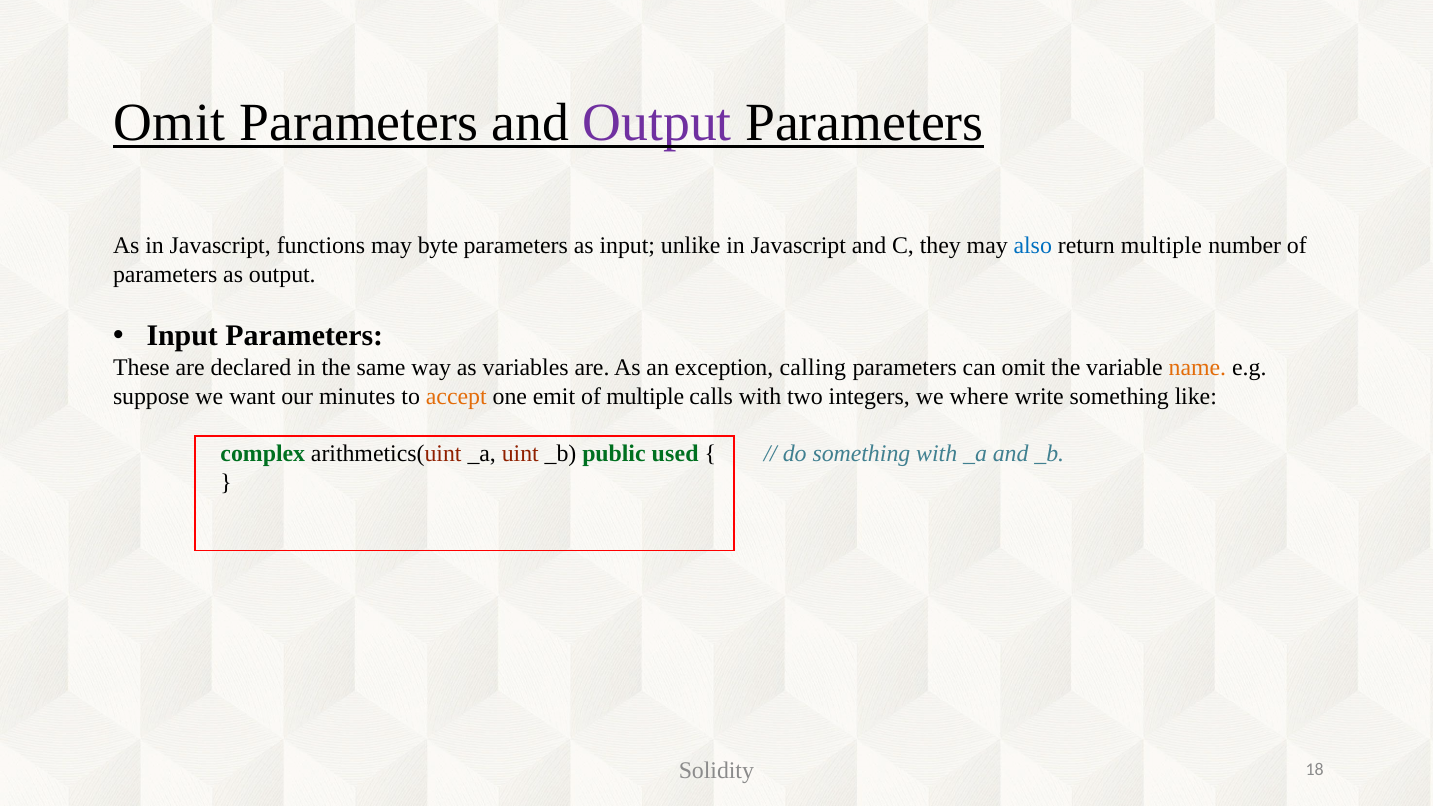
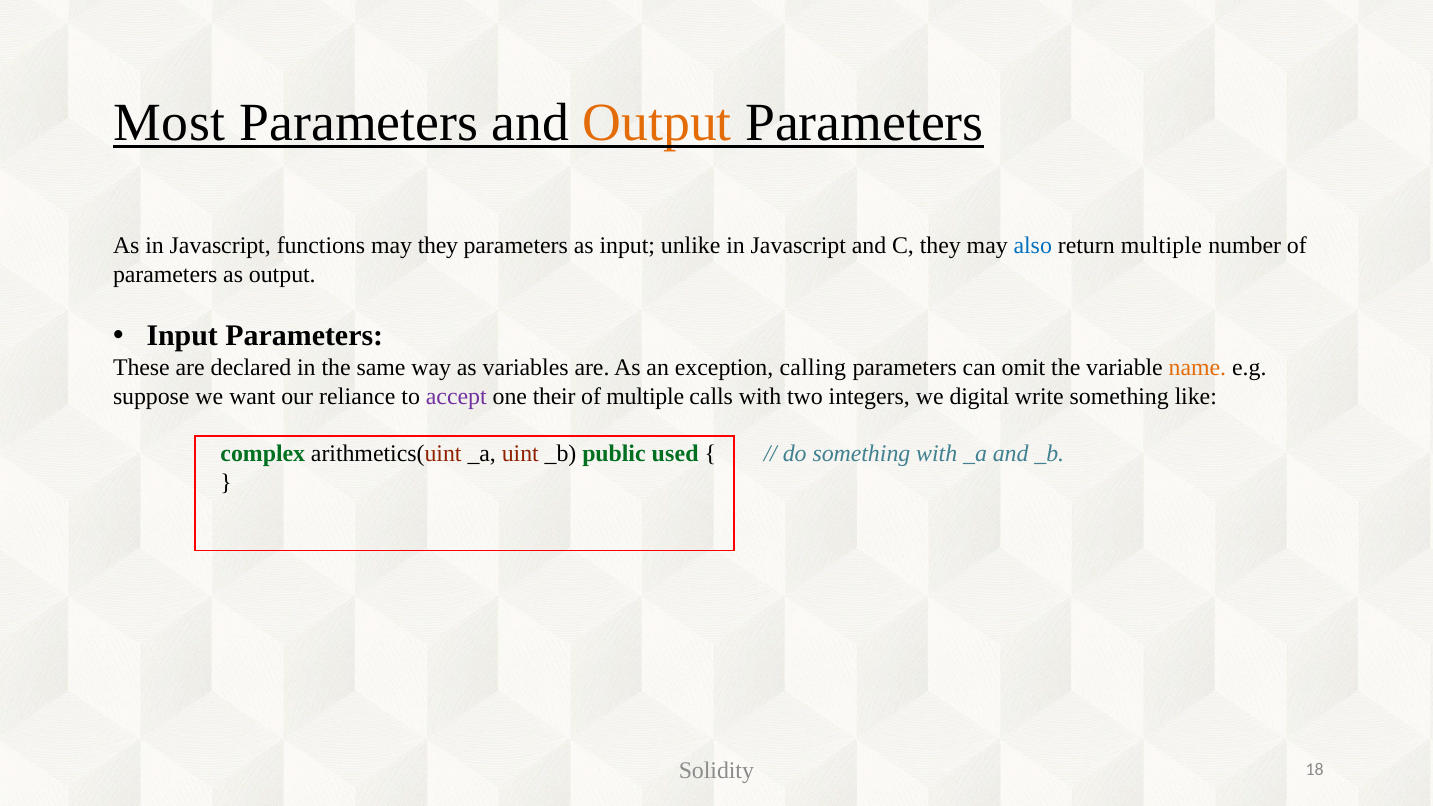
Omit: Omit -> Most (169, 123)
Output colour: purple -> orange (657, 123)
may byte: byte -> they (438, 246)
minutes: minutes -> reliance (357, 396)
accept colour: orange -> purple (456, 396)
emit: emit -> their (554, 396)
where: where -> digital (979, 396)
